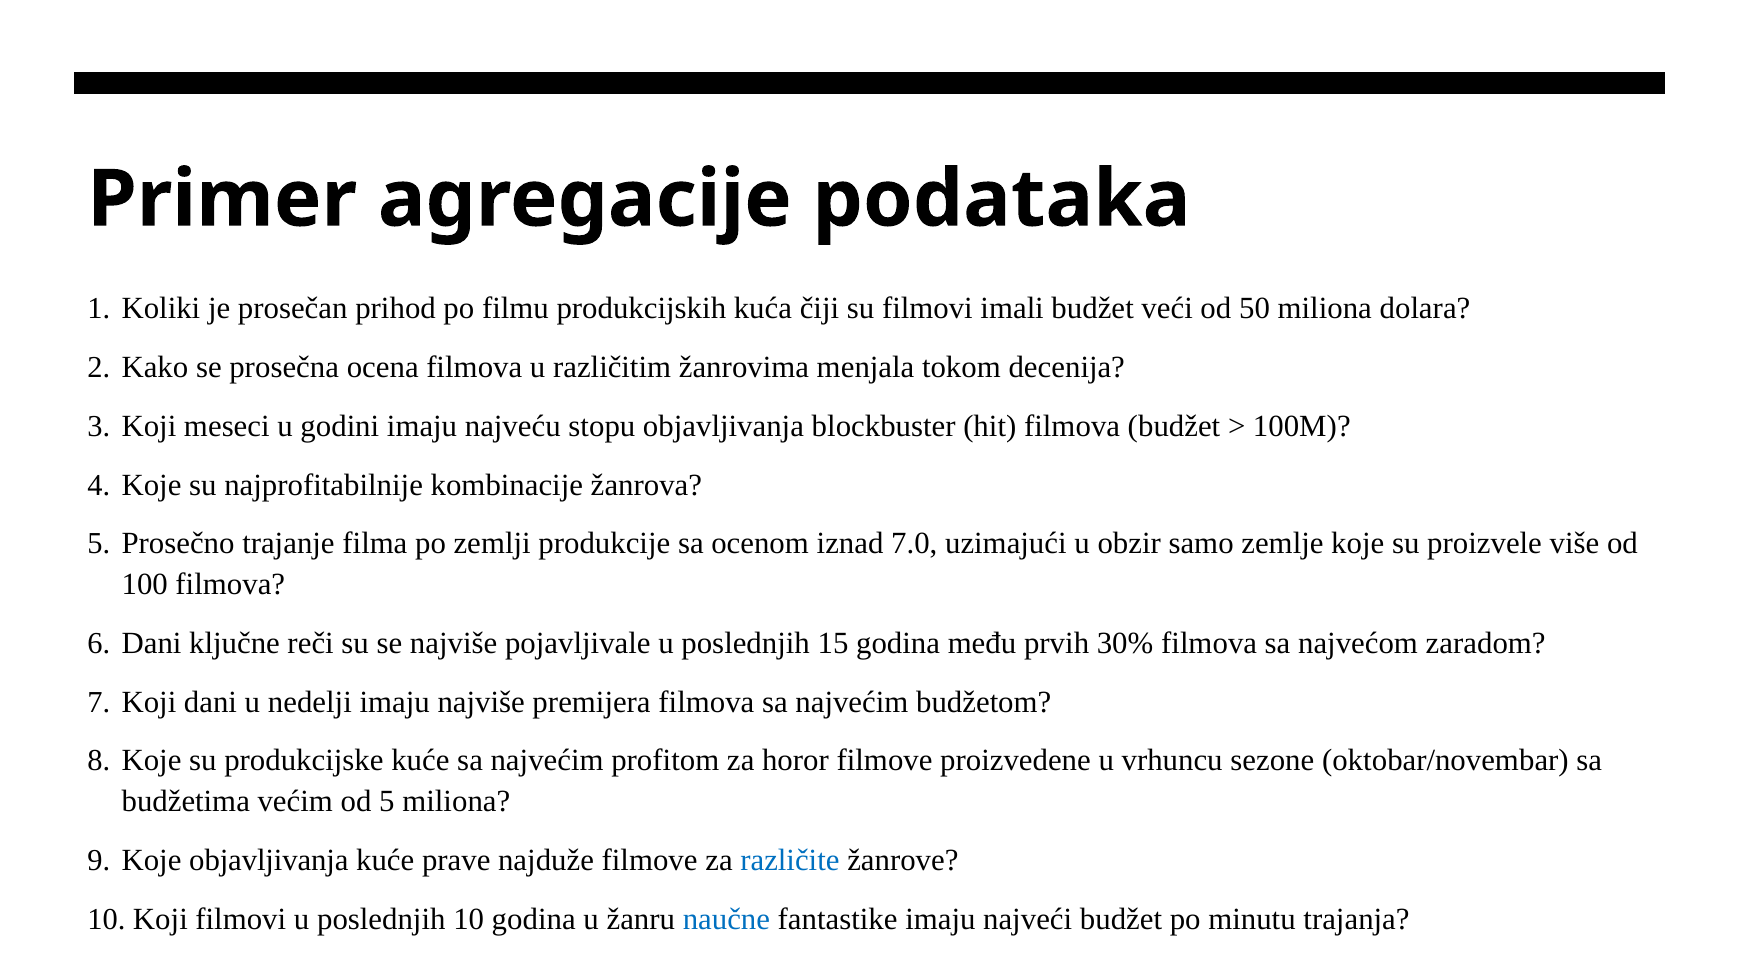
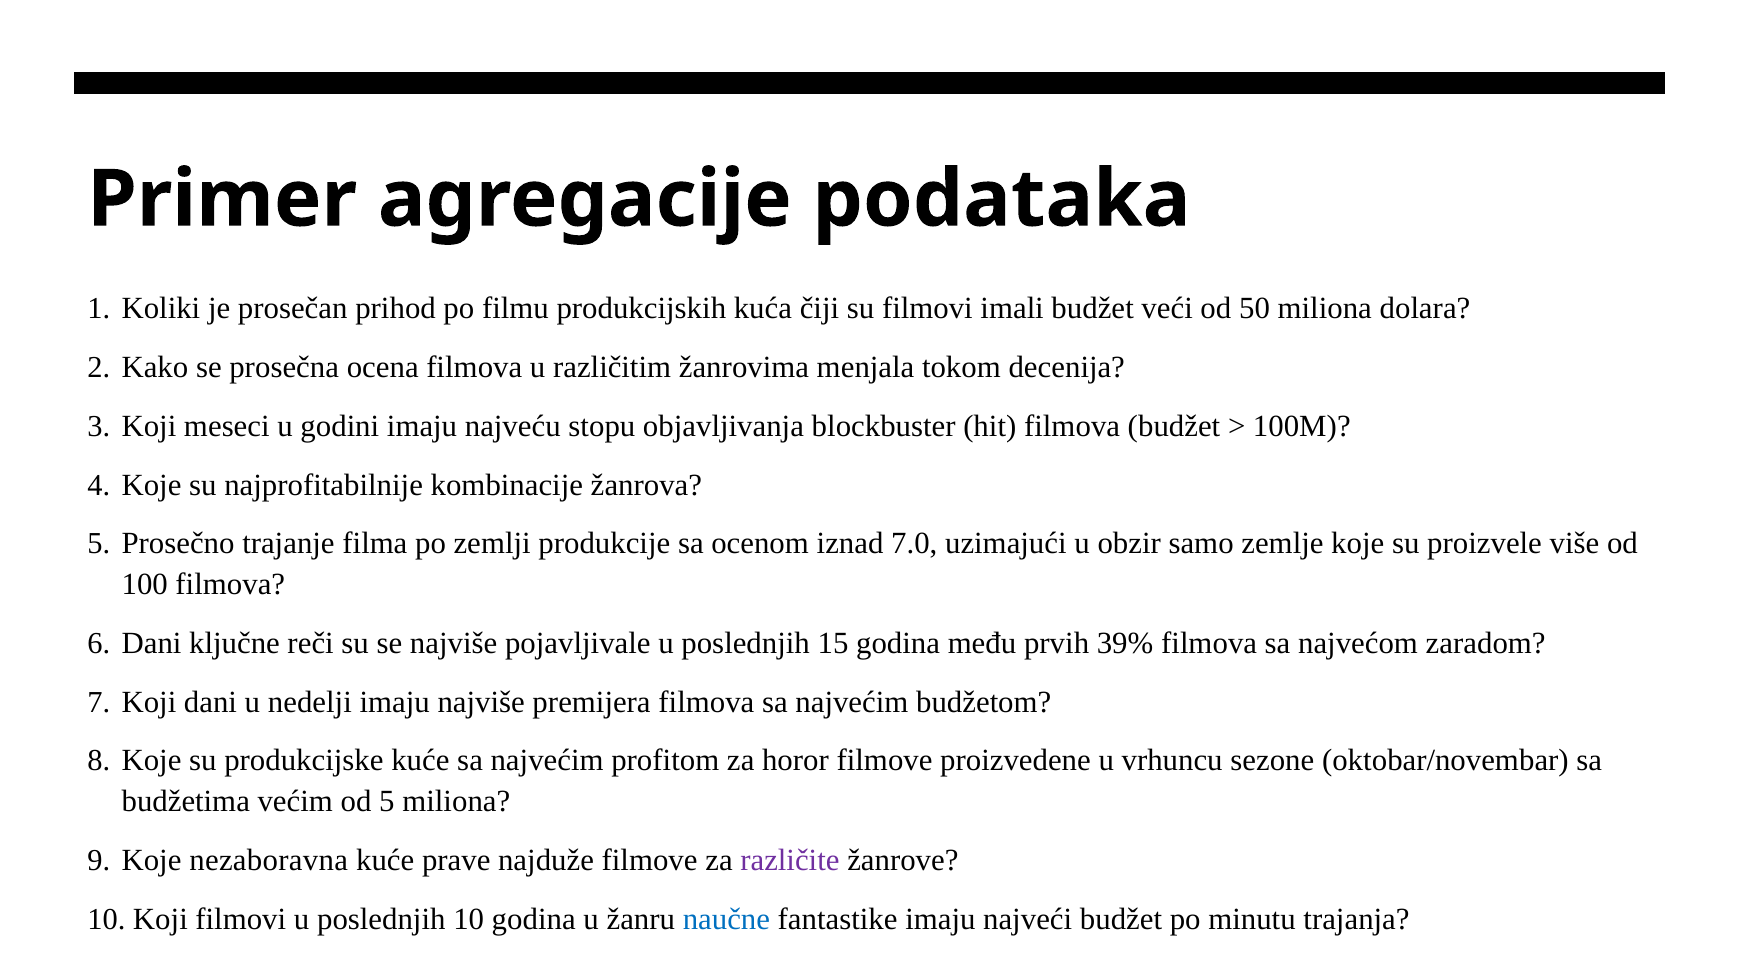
30%: 30% -> 39% (1125, 643)
Koje objavljivanja: objavljivanja -> nezaboravna (269, 860)
različite colour: blue -> purple (790, 860)
